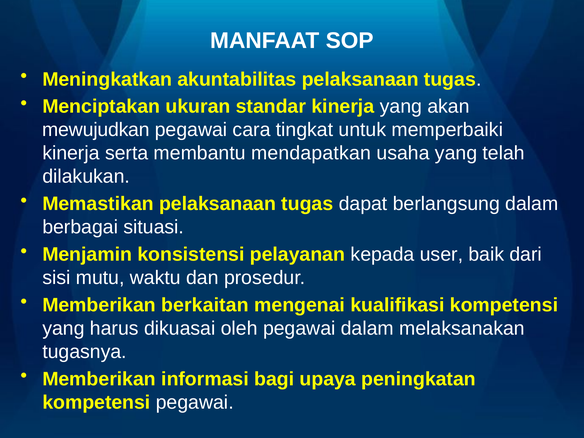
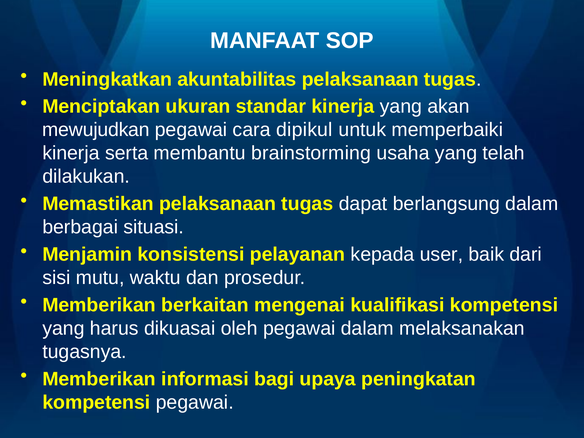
tingkat: tingkat -> dipikul (304, 130)
mendapatkan: mendapatkan -> brainstorming (311, 153)
